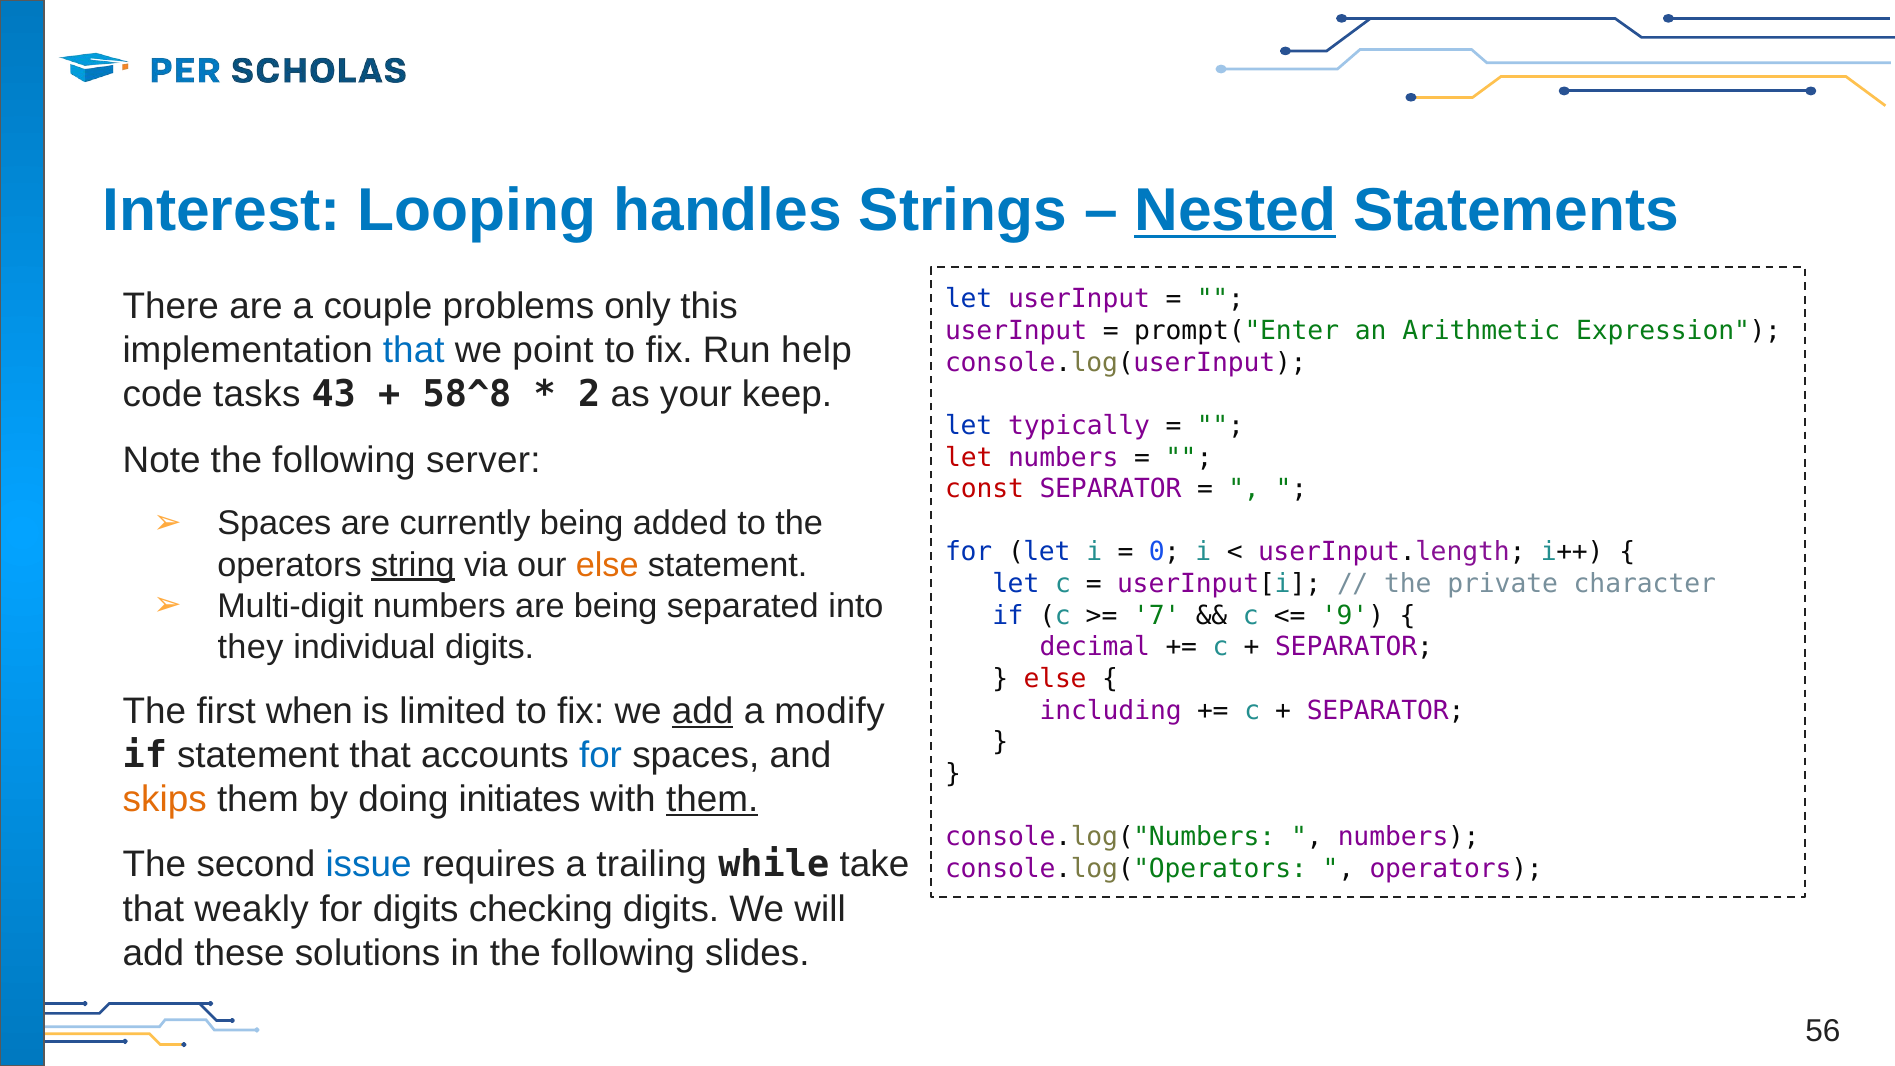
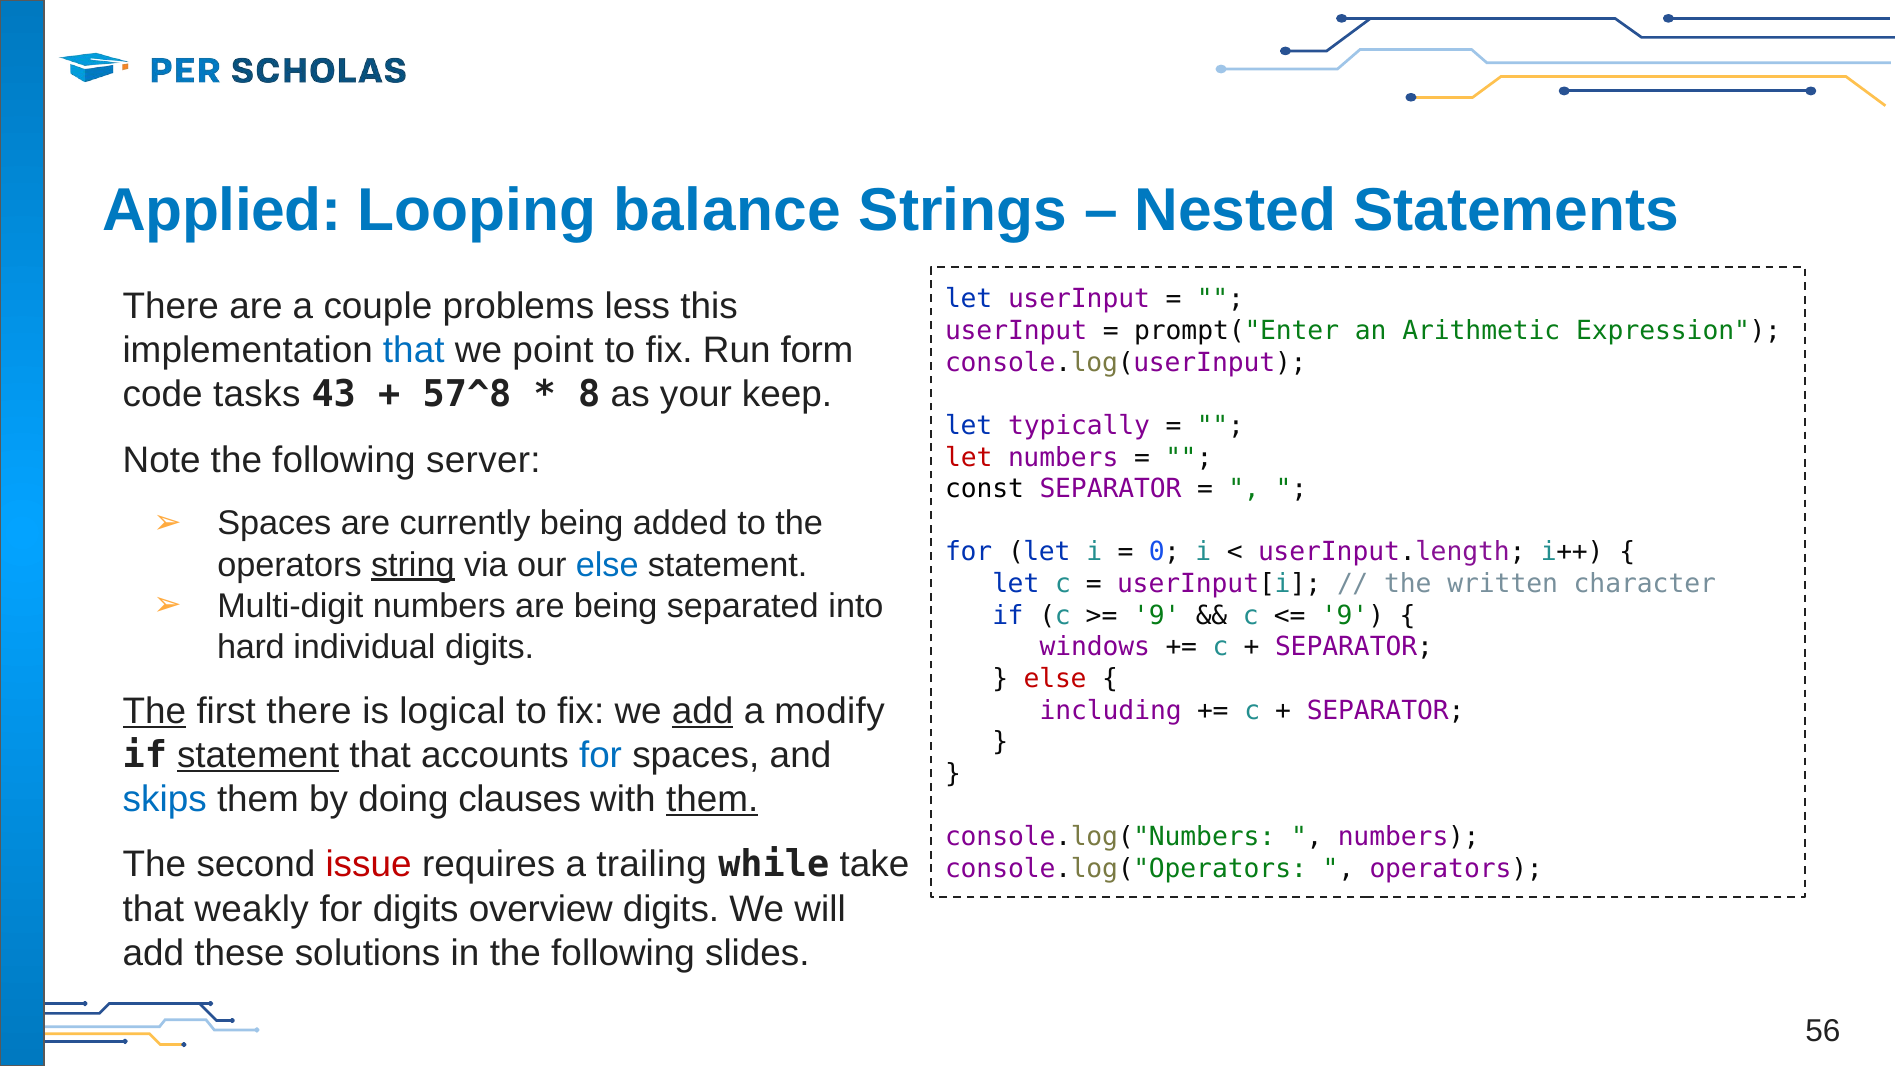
Interest: Interest -> Applied (222, 210)
handles: handles -> balance (727, 210)
Nested underline: present -> none (1235, 210)
only: only -> less (637, 306)
help: help -> form (817, 351)
58^8: 58^8 -> 57^8 (467, 395)
2: 2 -> 8 (589, 395)
const colour: red -> black (985, 489)
else colour: orange -> blue (607, 565)
private: private -> written (1503, 584)
7: 7 -> 9 (1157, 616)
they: they -> hard (251, 647)
decimal: decimal -> windows (1095, 647)
The underline: none -> present (154, 711)
first when: when -> there (309, 711)
limited: limited -> logical (452, 711)
statement underline: none -> present (258, 755)
skips colour: orange -> blue (165, 799)
initiates: initiates -> clauses (520, 799)
issue colour: blue -> red (369, 865)
checking: checking -> overview (541, 909)
